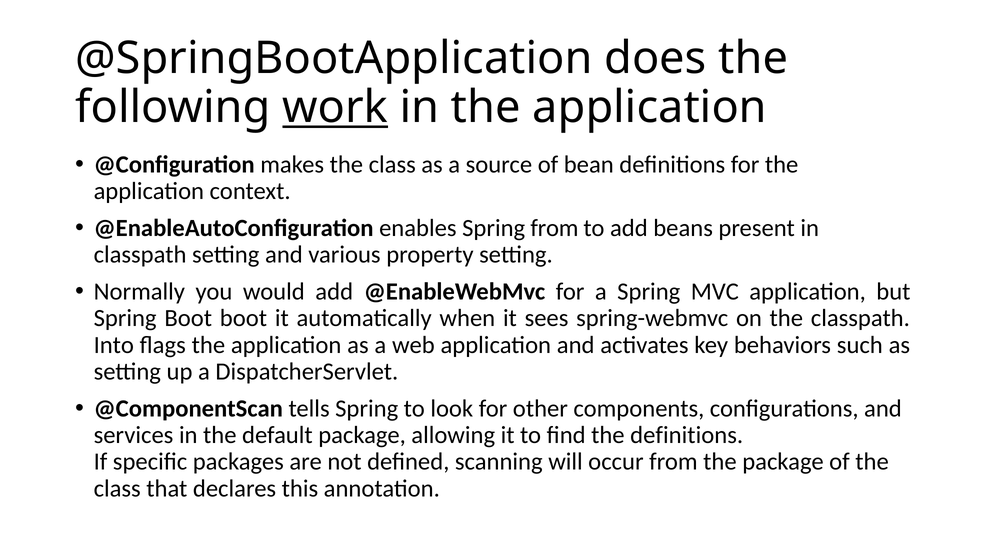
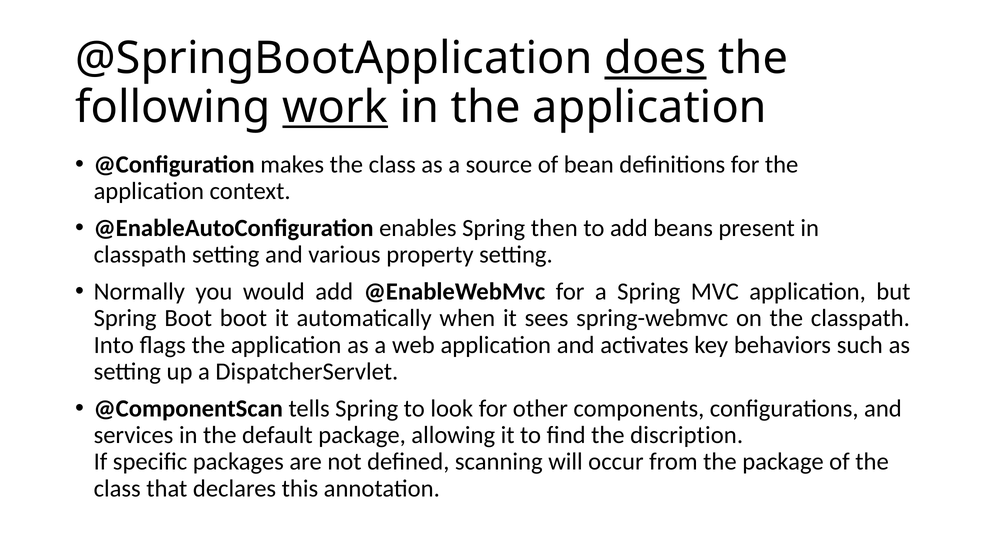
does underline: none -> present (655, 58)
Spring from: from -> then (554, 228)
the definitions: definitions -> discription (687, 435)
